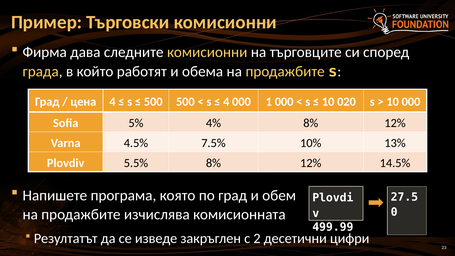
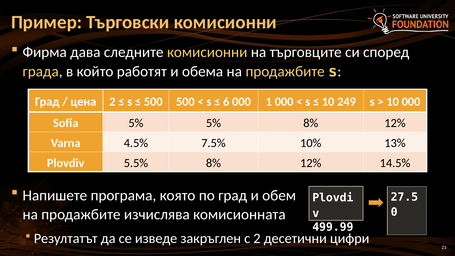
цена 4: 4 -> 2 (112, 102)
4: 4 -> 6 (226, 102)
020: 020 -> 249 (347, 102)
5% 4%: 4% -> 5% (213, 123)
